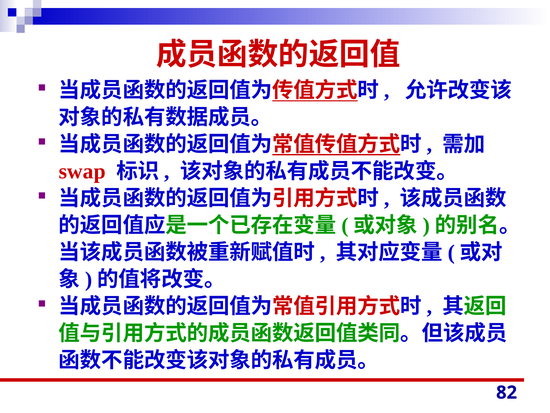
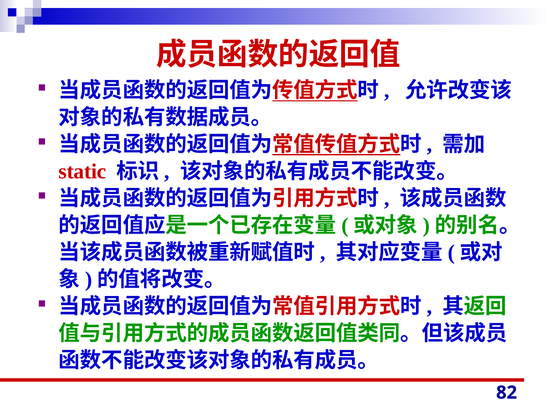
swap: swap -> static (82, 171)
